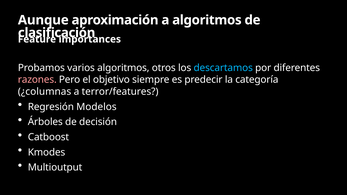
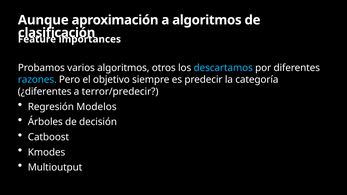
razones colour: pink -> light blue (37, 80)
¿columnas: ¿columnas -> ¿diferentes (45, 92)
terror/features: terror/features -> terror/predecir (120, 92)
